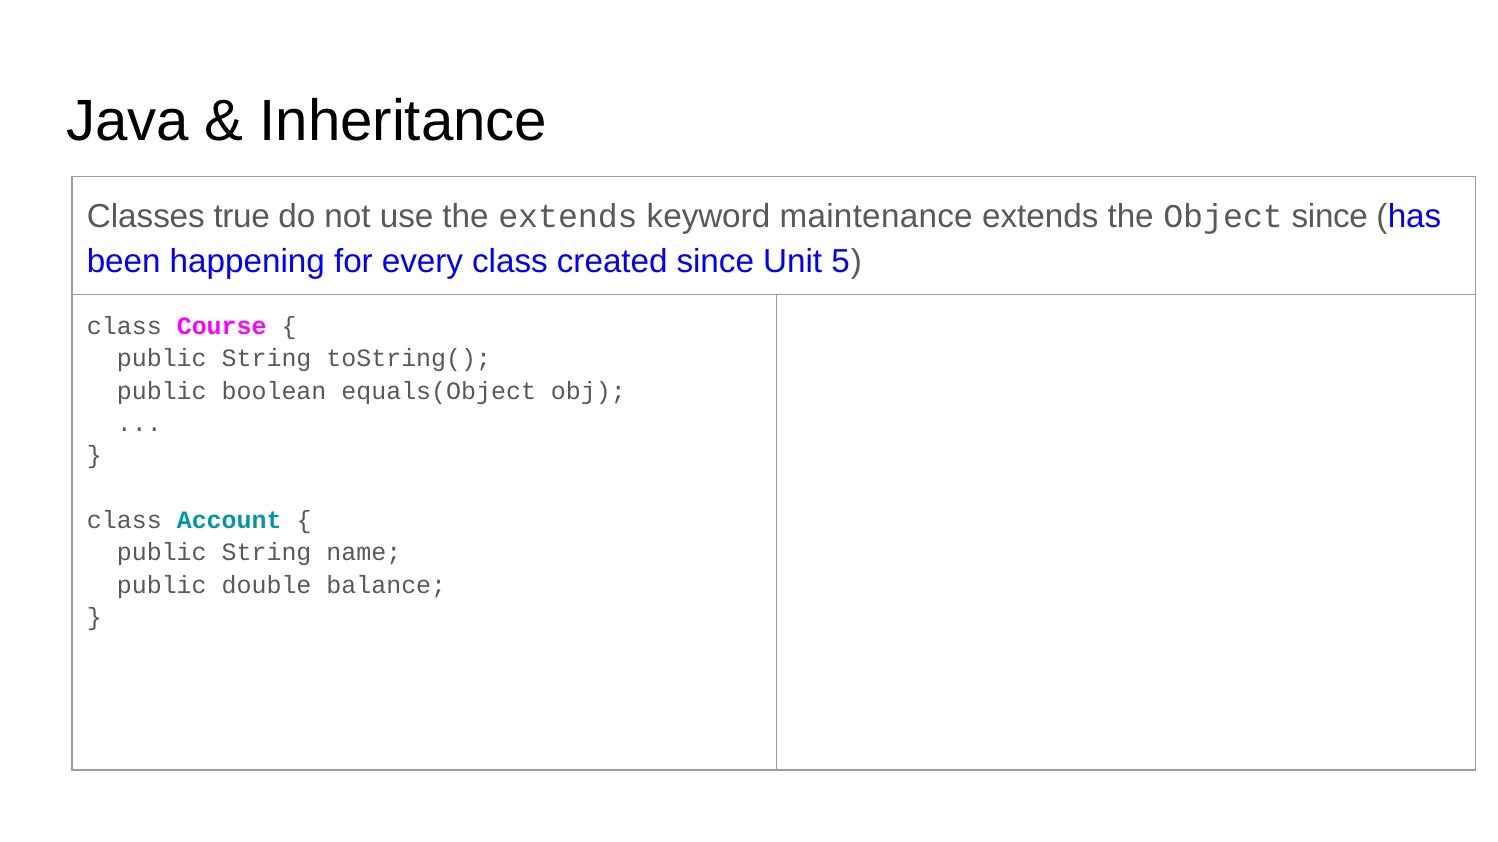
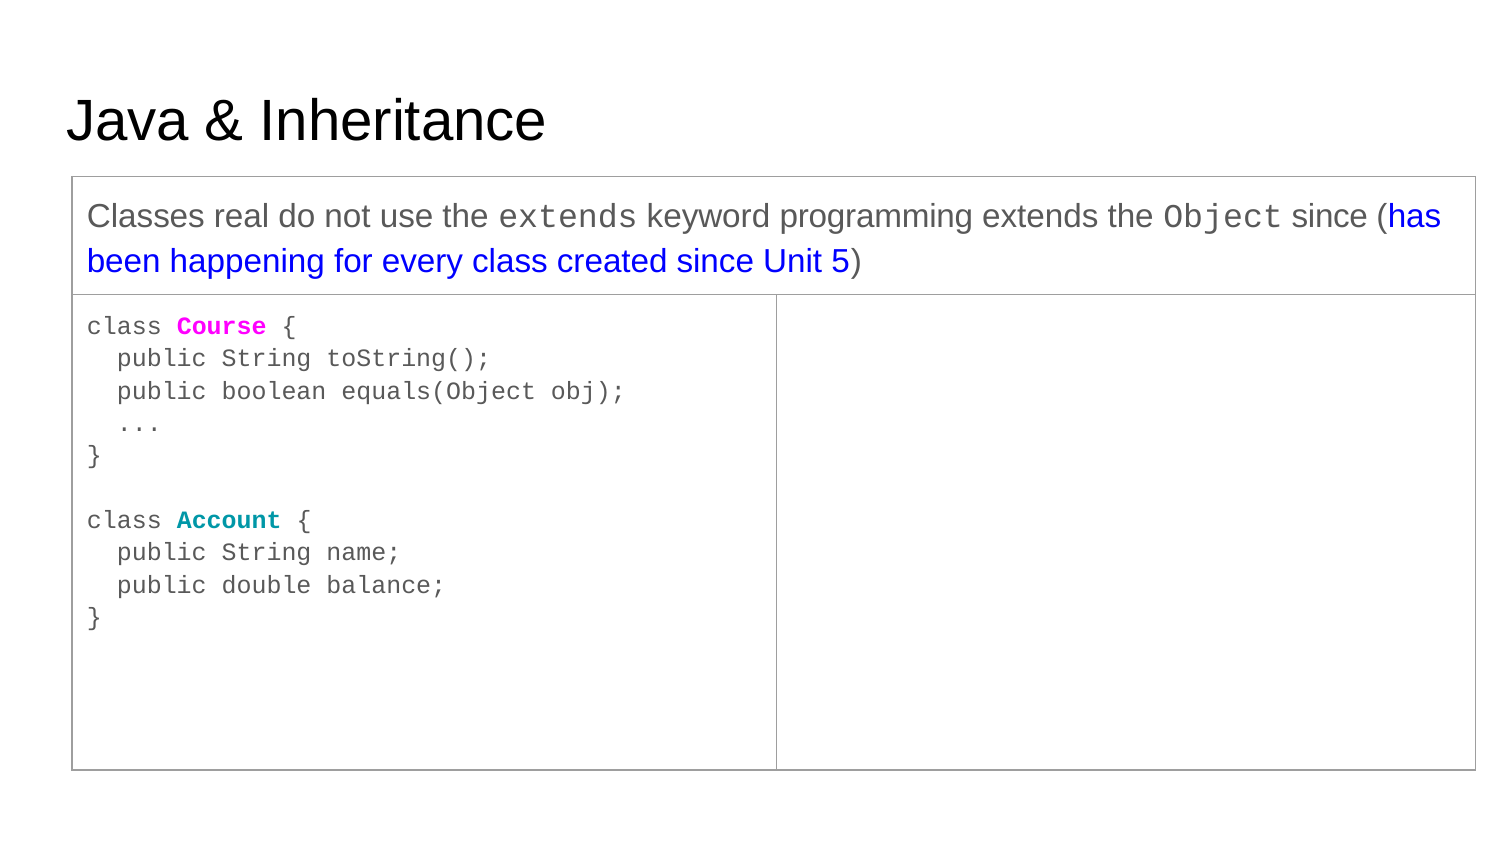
true: true -> real (242, 216)
maintenance: maintenance -> programming (876, 216)
